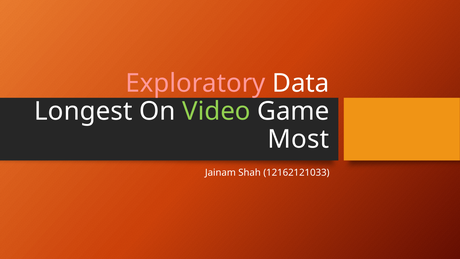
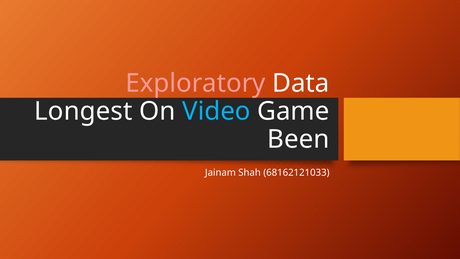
Video colour: light green -> light blue (216, 111)
Most: Most -> Been (298, 139)
12162121033: 12162121033 -> 68162121033 (296, 173)
